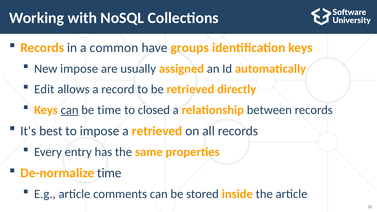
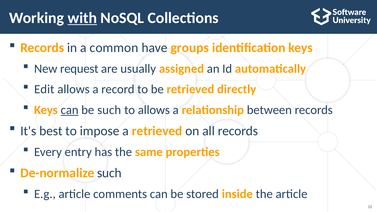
with underline: none -> present (82, 18)
New impose: impose -> request (79, 69)
be time: time -> such (109, 110)
to closed: closed -> allows (154, 110)
De-normalize time: time -> such (109, 173)
